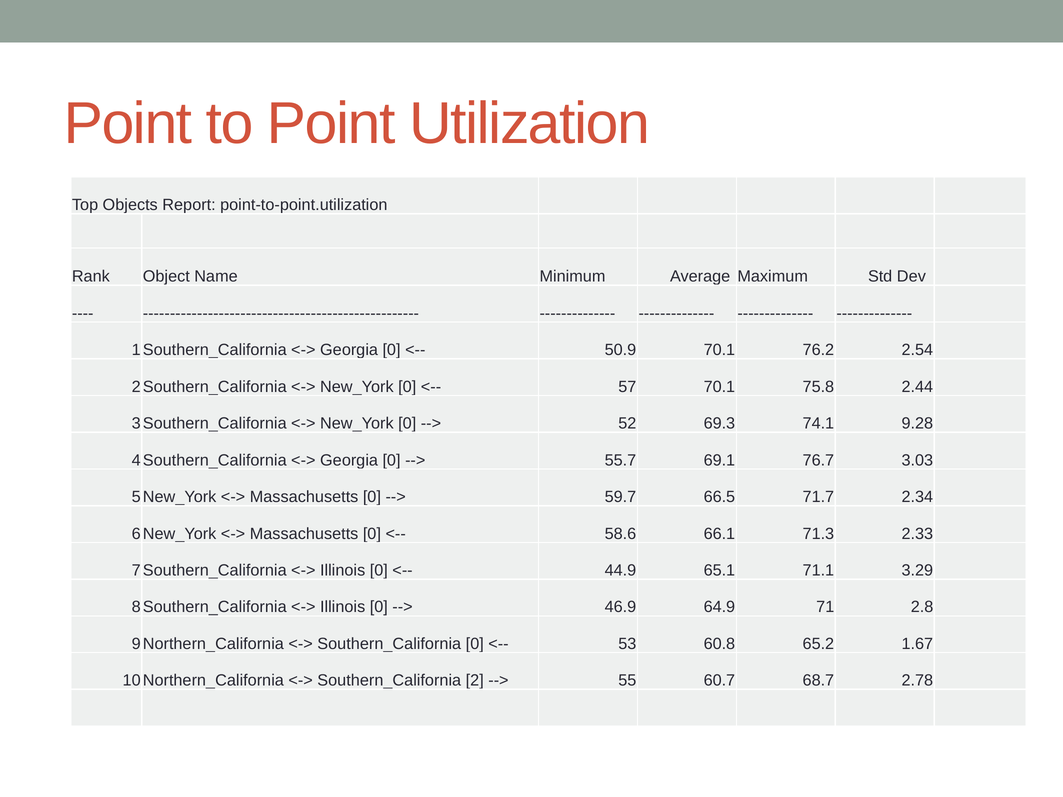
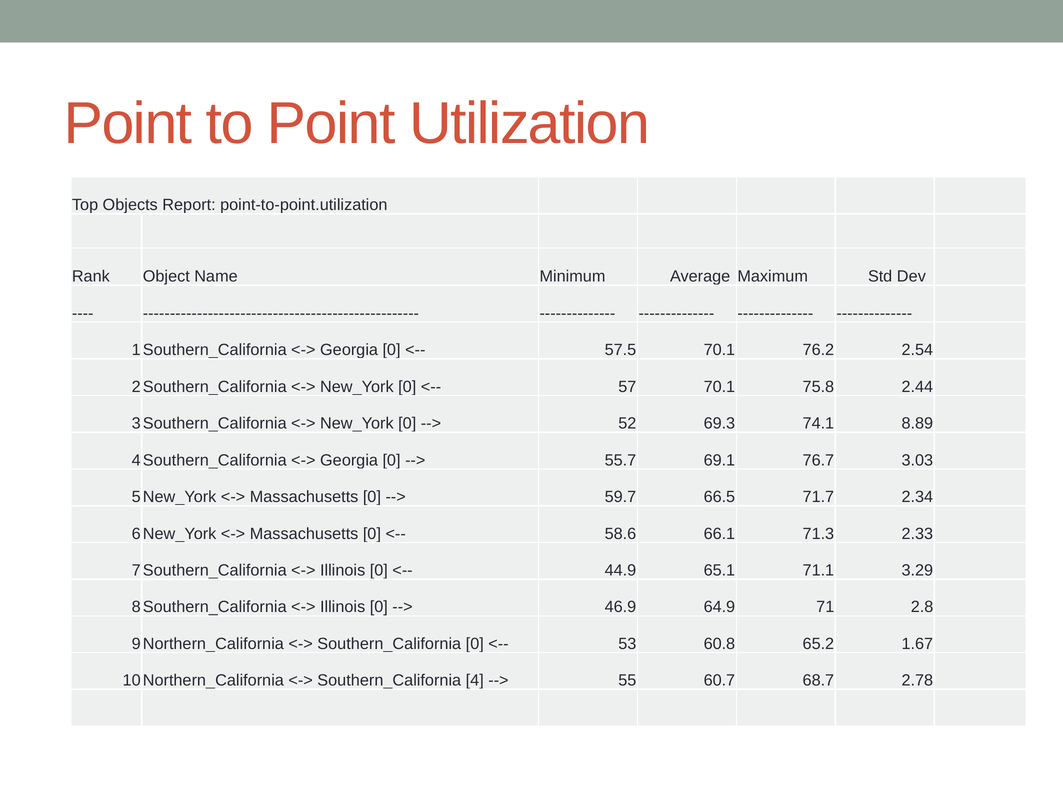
50.9: 50.9 -> 57.5 (620, 350)
9.28: 9.28 -> 8.89 (917, 424)
2: 2 -> 4 (475, 681)
